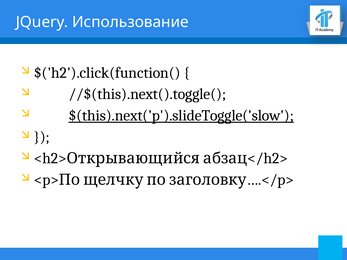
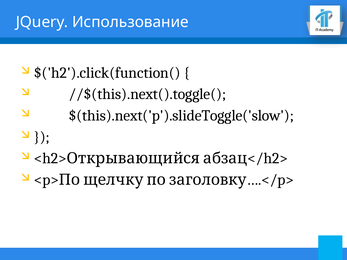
$(this).next('p').slideToggle('slow underline: present -> none (181, 116)
